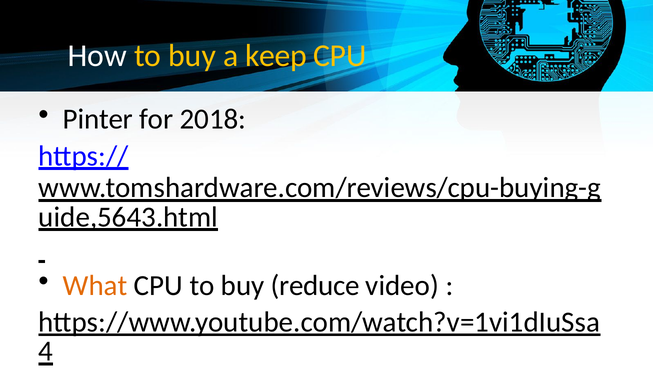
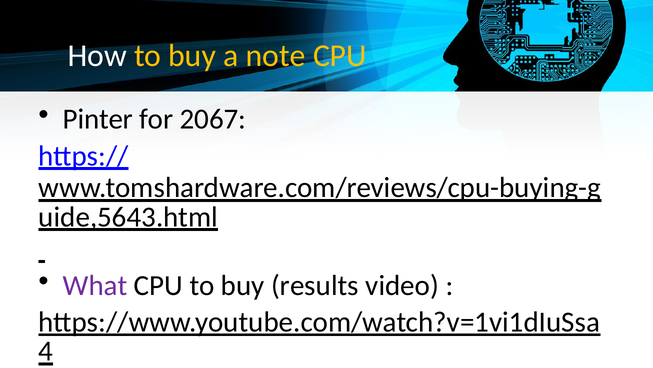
keep: keep -> note (276, 55)
2018: 2018 -> 2067 (213, 119)
What colour: orange -> purple (95, 285)
reduce: reduce -> results (315, 285)
